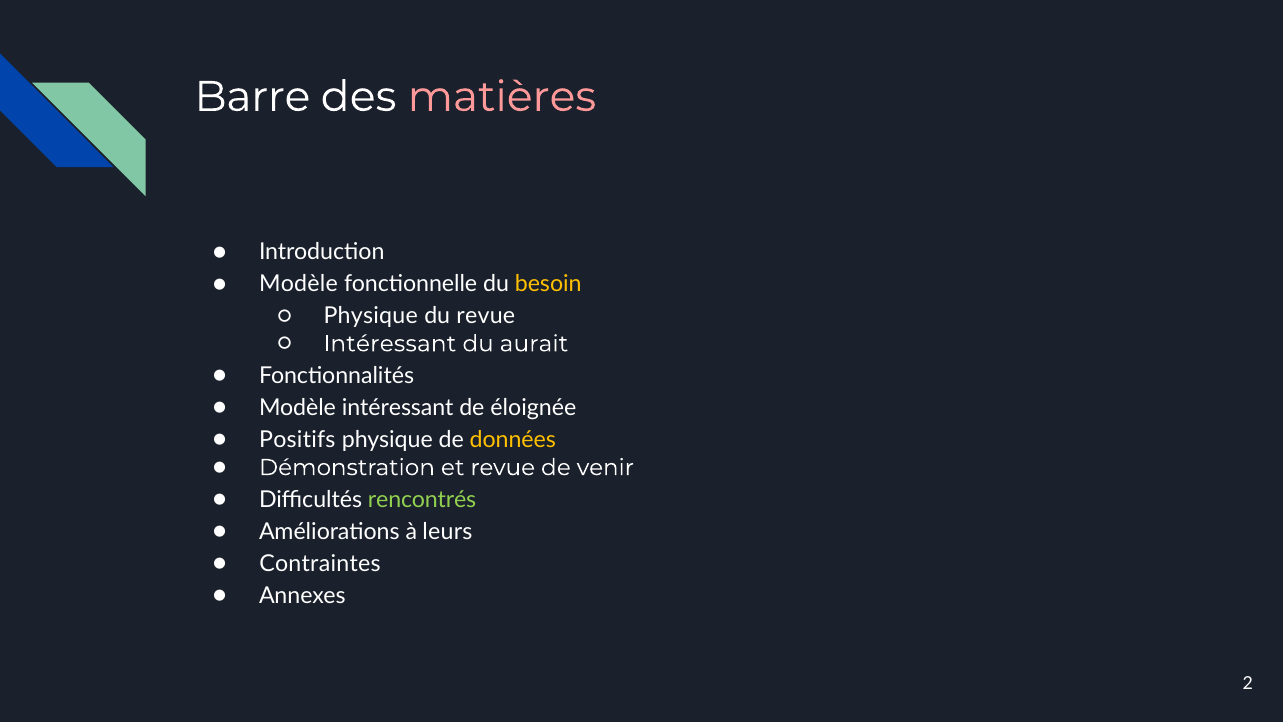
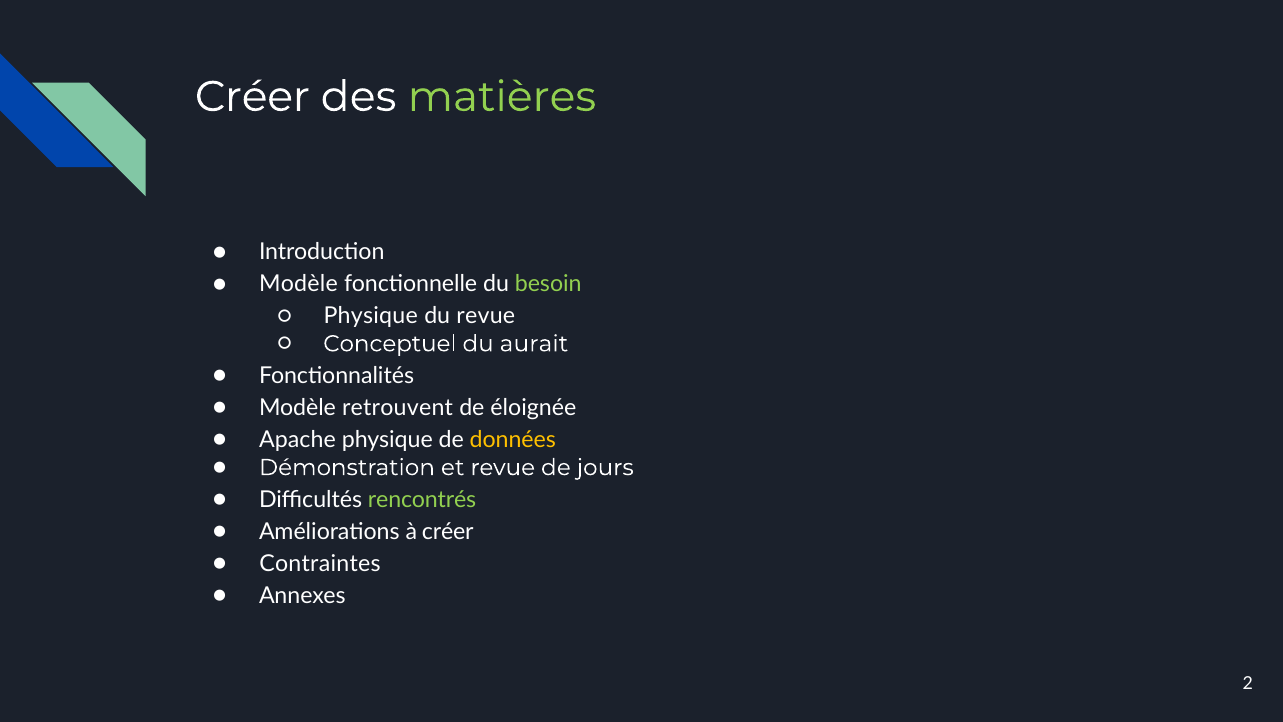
Barre: Barre -> Créer (252, 97)
matières colour: pink -> light green (502, 97)
besoin colour: yellow -> light green (548, 284)
Intéressant: Intéressant -> Conceptuel (390, 344)
Modèle intéressant: intéressant -> retrouvent (398, 408)
Positifs: Positifs -> Apache (297, 440)
venir: venir -> jours (605, 467)
à leurs: leurs -> créer (448, 531)
